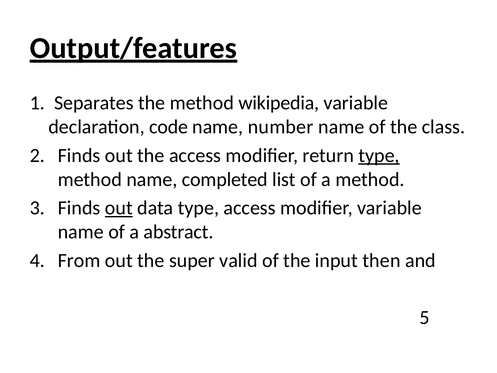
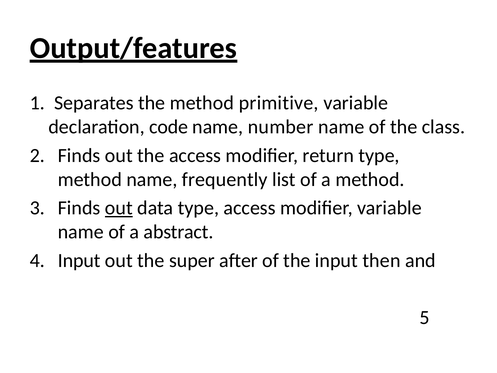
wikipedia: wikipedia -> primitive (279, 103)
type underline: present -> none (379, 155)
completed: completed -> frequently (225, 179)
From: From -> Input (79, 260)
valid: valid -> after (239, 260)
